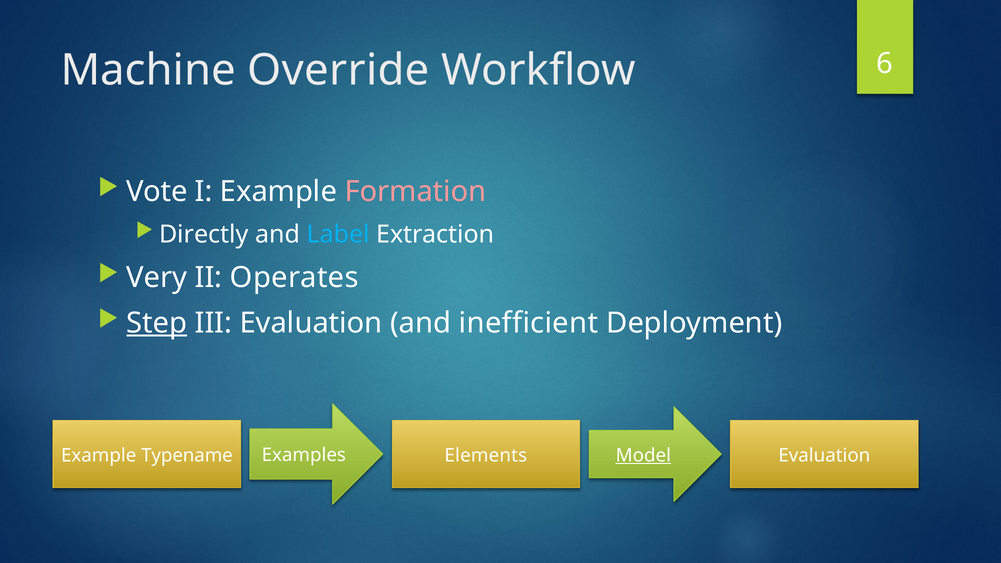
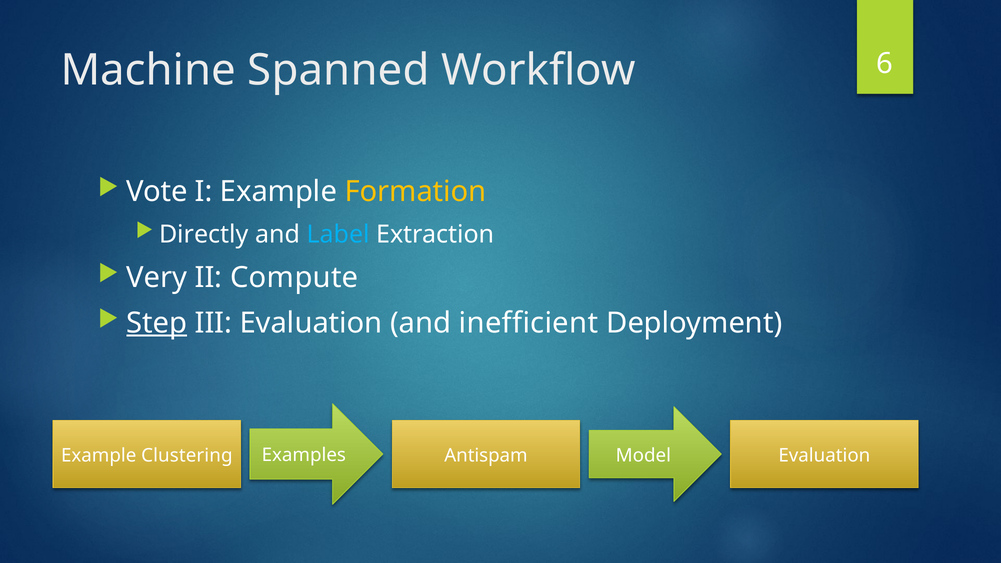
Override: Override -> Spanned (339, 70)
Formation colour: pink -> yellow (416, 192)
Operates: Operates -> Compute (294, 278)
Typename: Typename -> Clustering (187, 455)
Elements: Elements -> Antispam (486, 455)
Model underline: present -> none (643, 455)
